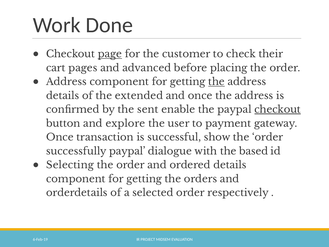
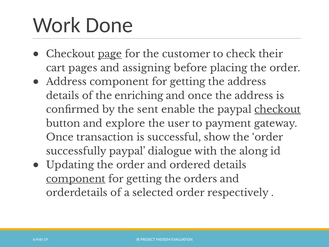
advanced: advanced -> assigning (147, 68)
the underline: present -> none (216, 82)
extended: extended -> enriching (139, 96)
based: based -> along (254, 151)
Selecting: Selecting -> Updating (70, 165)
component underline: none -> present (76, 179)
